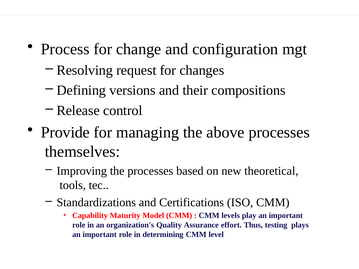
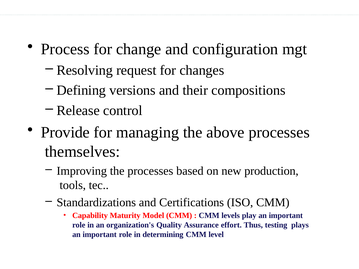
theoretical: theoretical -> production (271, 171)
